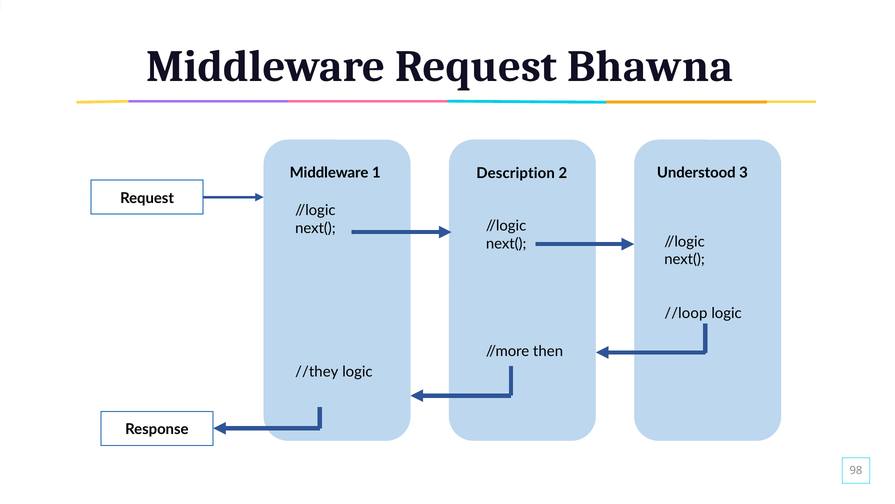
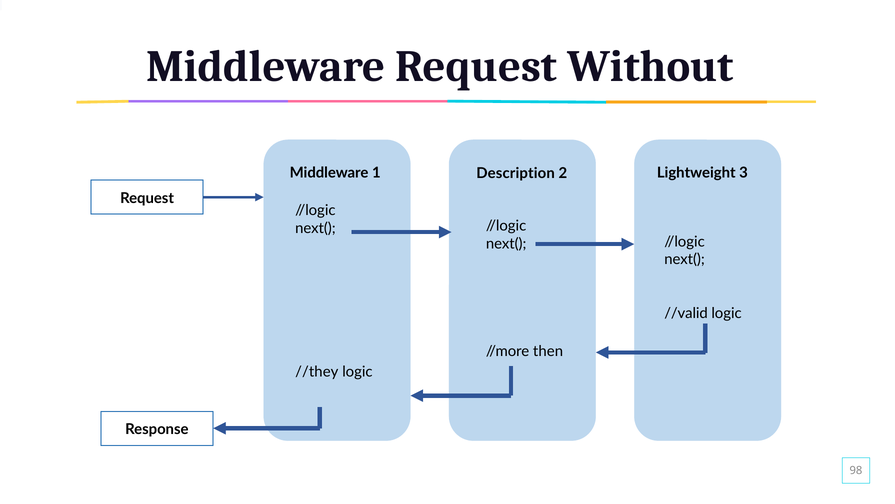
Bhawna: Bhawna -> Without (650, 66)
Understood: Understood -> Lightweight (696, 173)
//loop: //loop -> //valid (686, 313)
